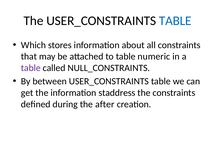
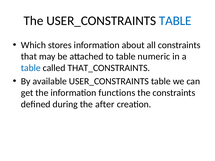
table colour: purple -> blue (31, 68)
NULL_CONSTRAINTS: NULL_CONSTRAINTS -> THAT_CONSTRAINTS (109, 68)
between: between -> available (50, 81)
staddress: staddress -> functions (117, 93)
